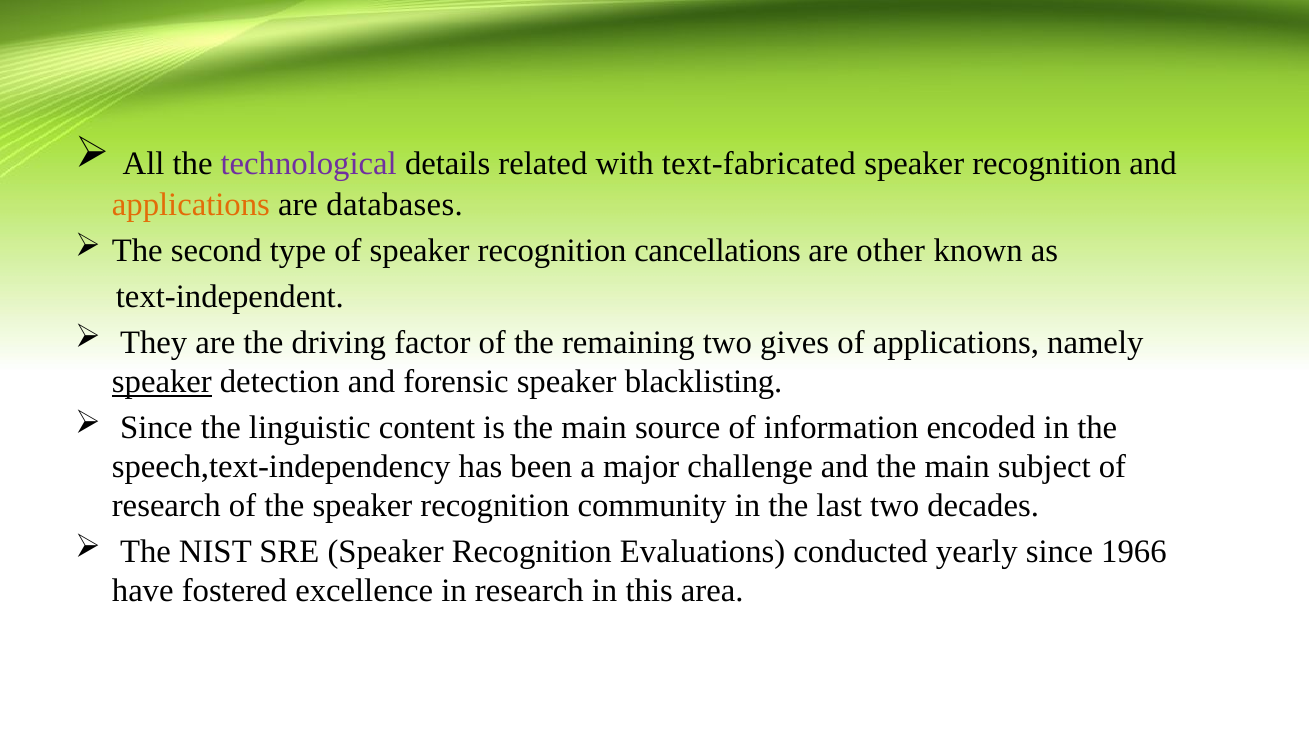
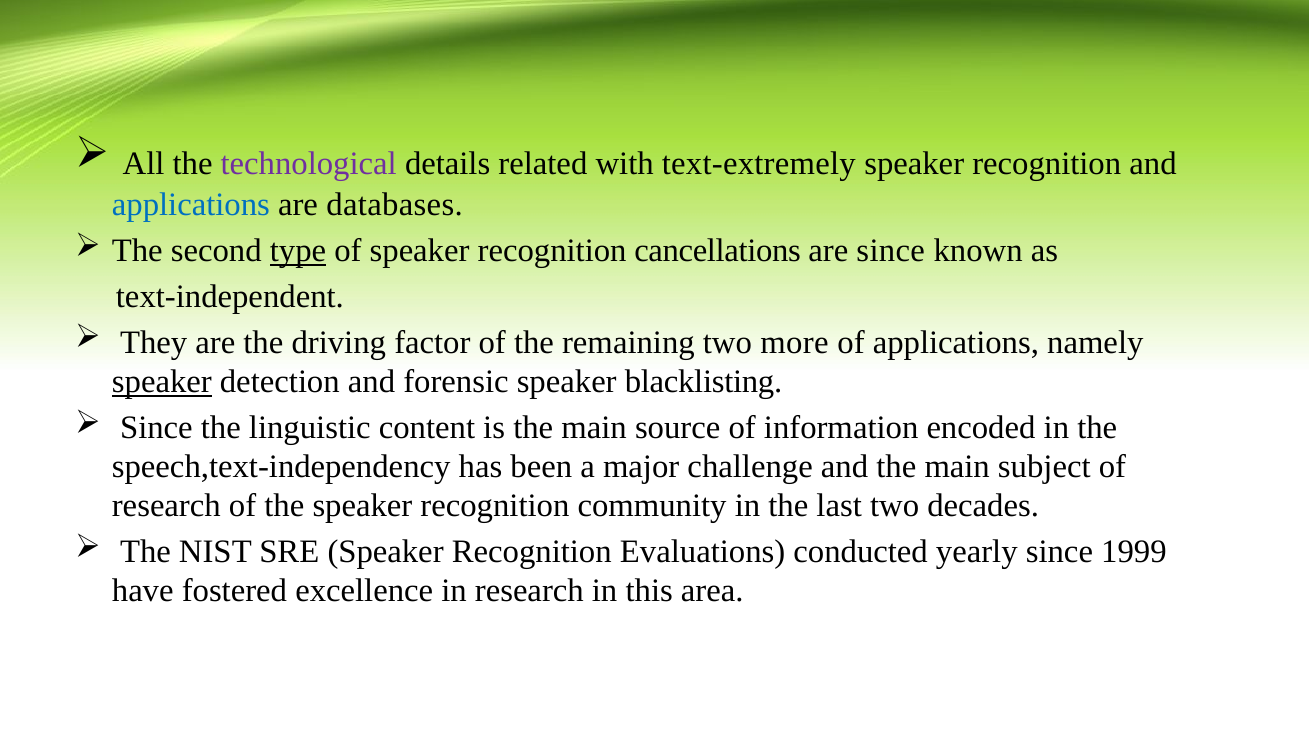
text-fabricated: text-fabricated -> text-extremely (759, 164)
applications colour: orange -> blue (191, 205)
type underline: none -> present (298, 251)
are other: other -> since (891, 251)
gives: gives -> more (795, 343)
1966: 1966 -> 1999 (1134, 552)
